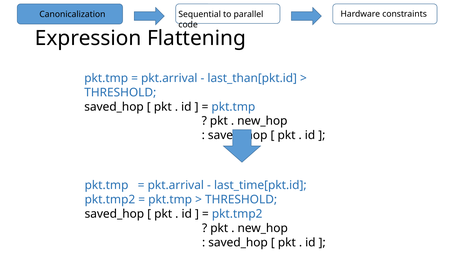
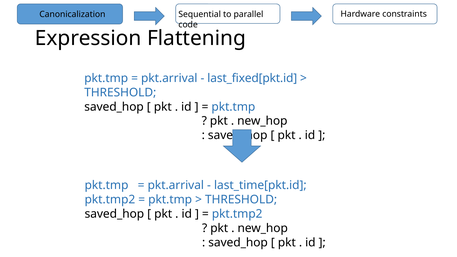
last_than[pkt.id: last_than[pkt.id -> last_fixed[pkt.id (252, 78)
